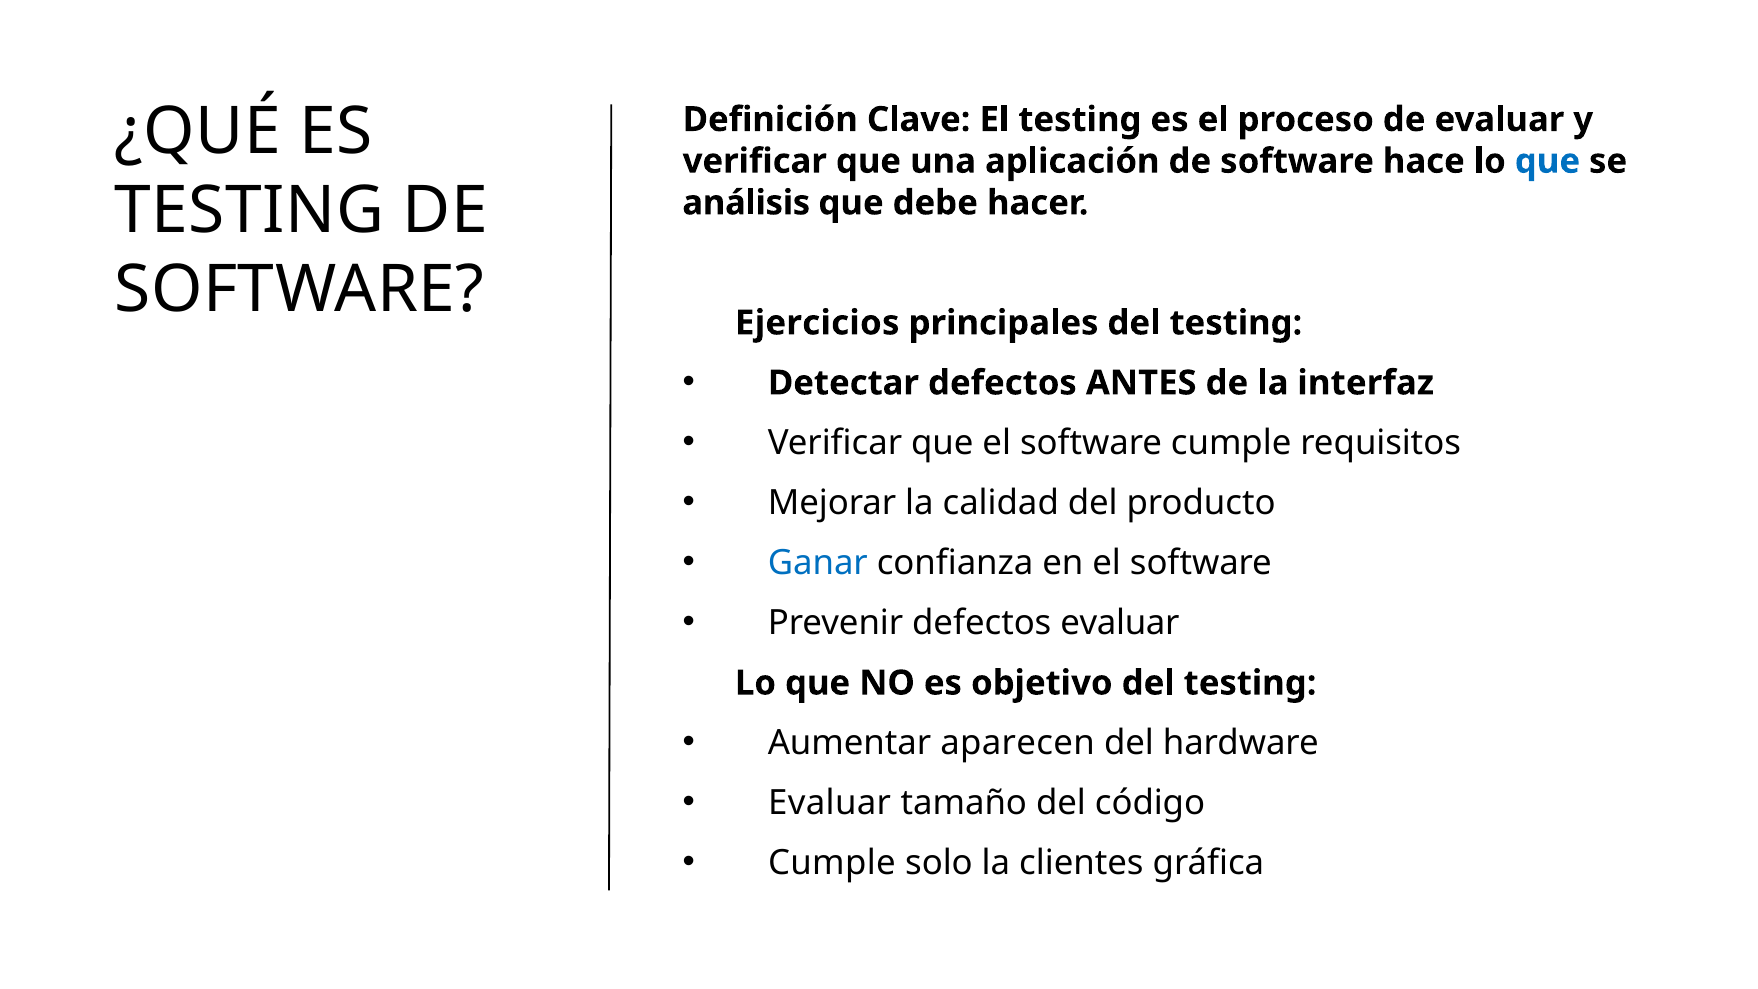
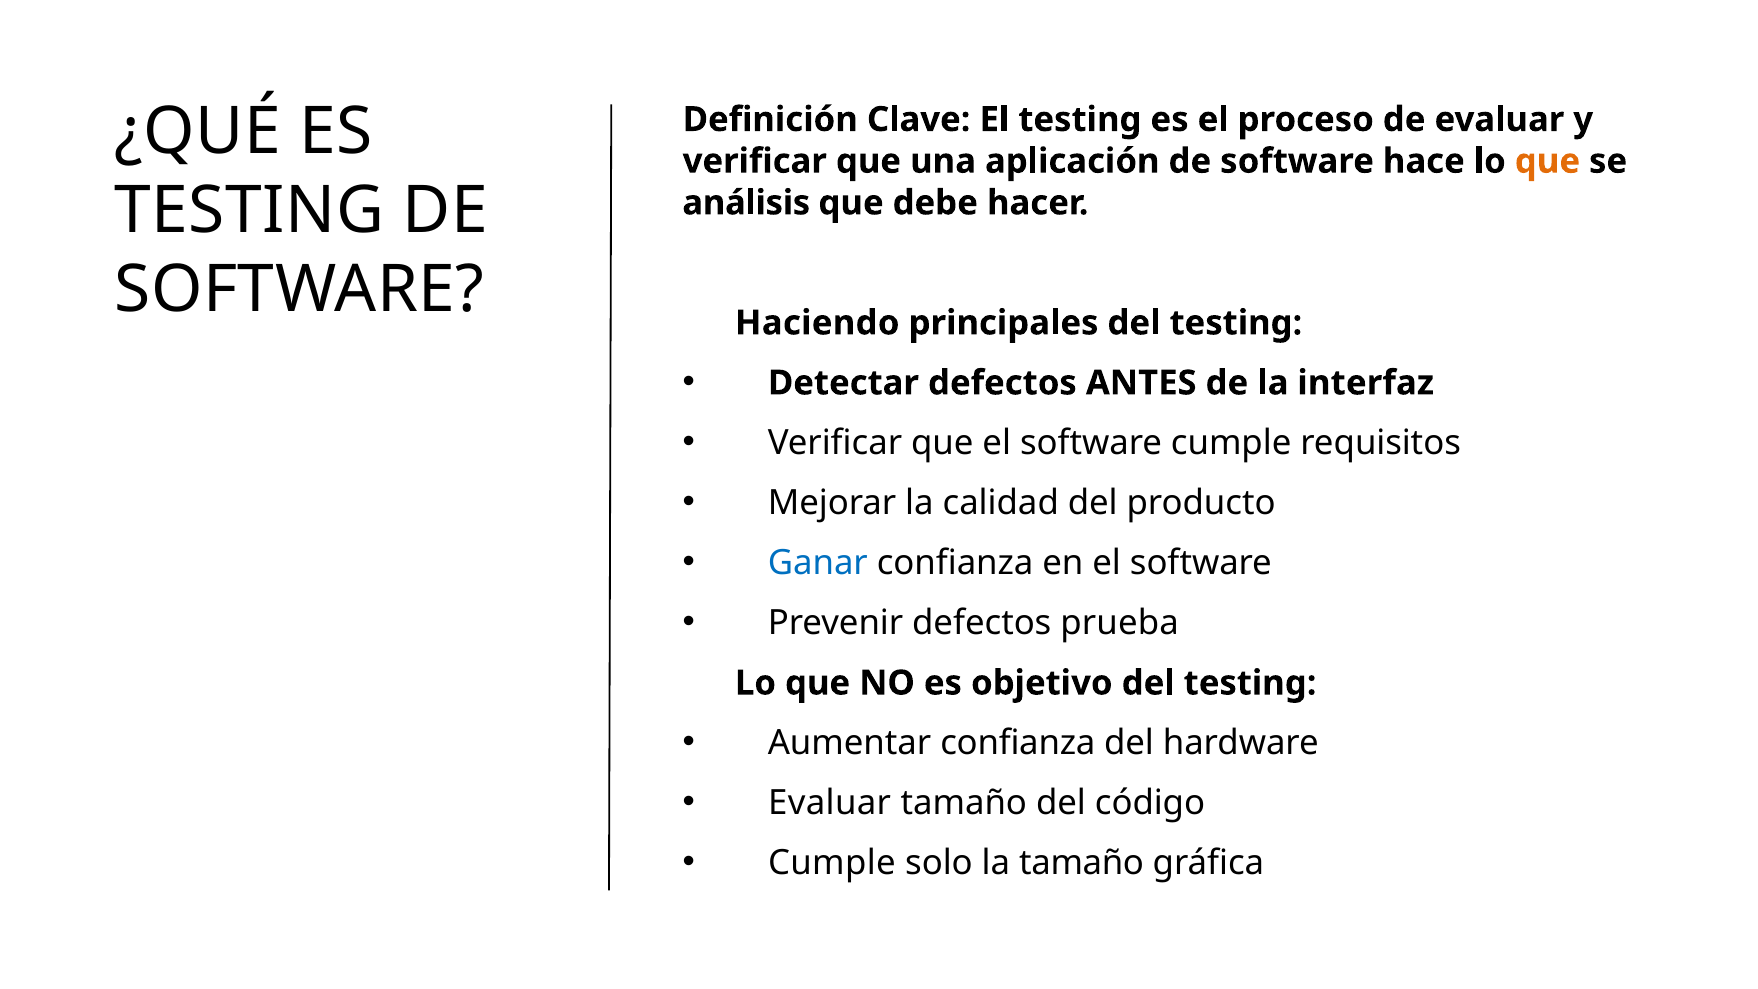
que colour: blue -> orange (1547, 161)
Ejercicios: Ejercicios -> Haciendo (817, 323)
defectos evaluar: evaluar -> prueba (1120, 623)
Aumentar aparecen: aparecen -> confianza (1018, 743)
la clientes: clientes -> tamaño (1082, 863)
